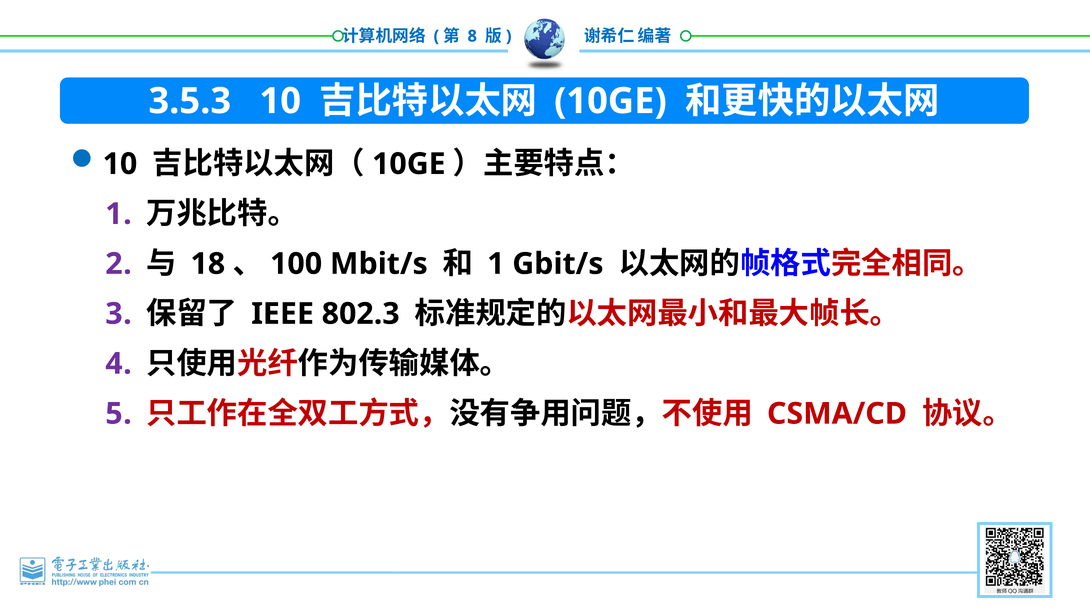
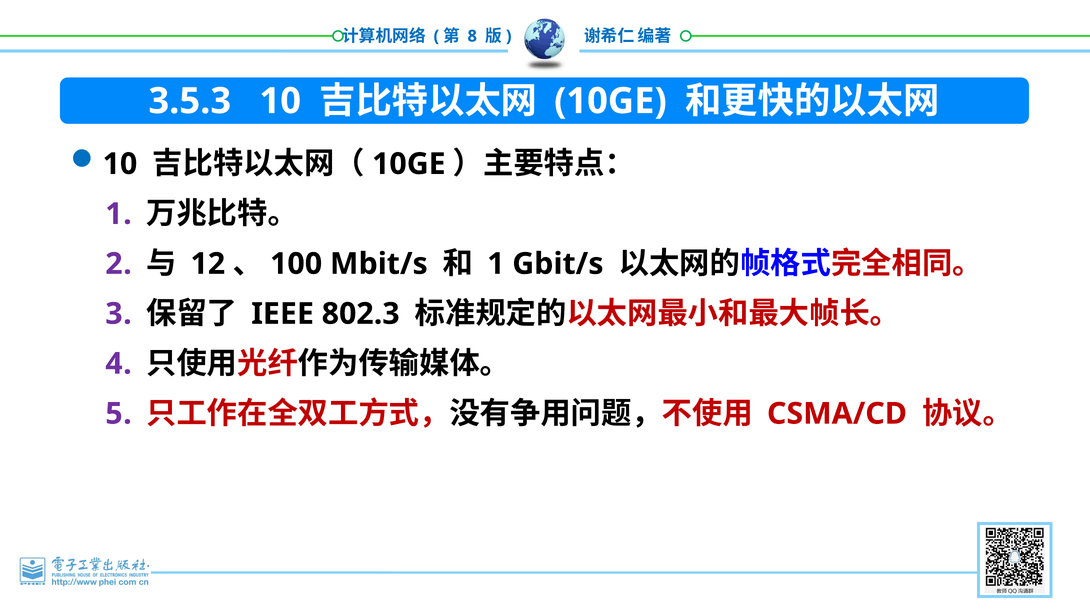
18: 18 -> 12 (208, 264)
